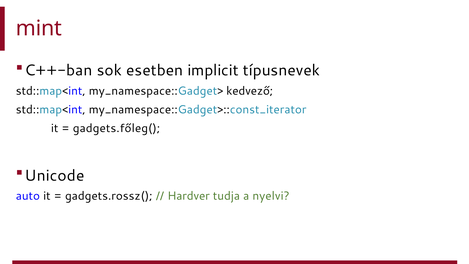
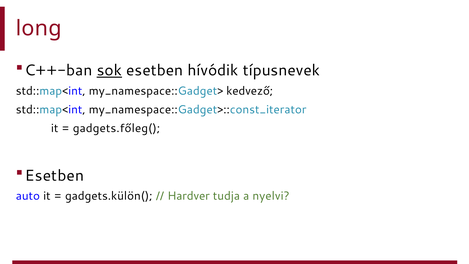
mint: mint -> long (39, 29)
sok underline: none -> present (109, 70)
implicit: implicit -> hívódik (213, 70)
Unicode: Unicode -> Esetben (54, 175)
gadgets.rossz(: gadgets.rossz( -> gadgets.külön( (109, 196)
